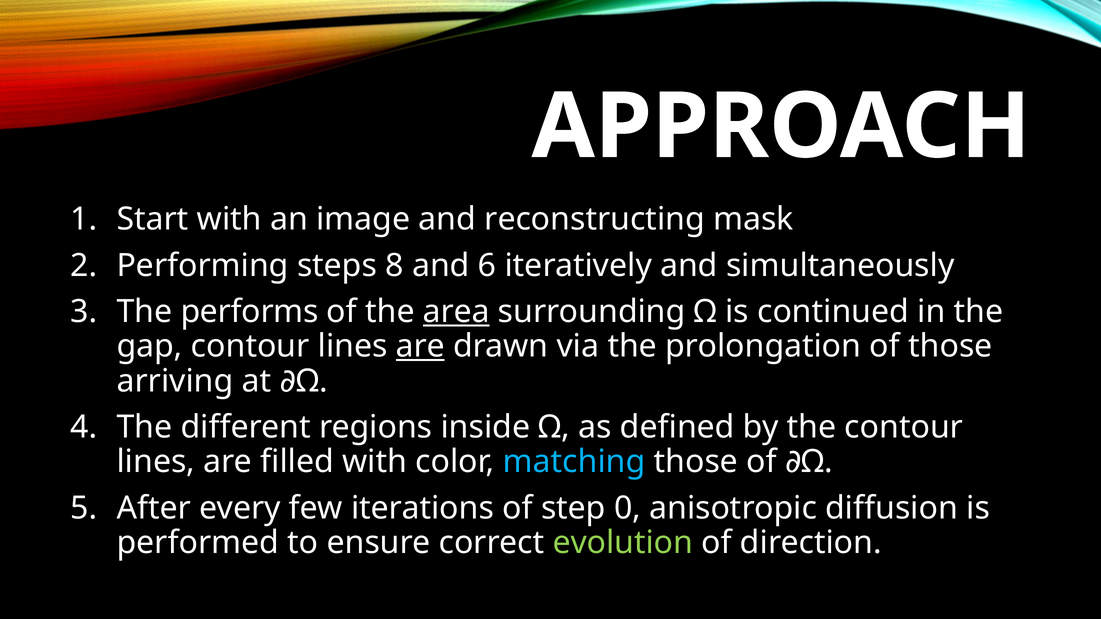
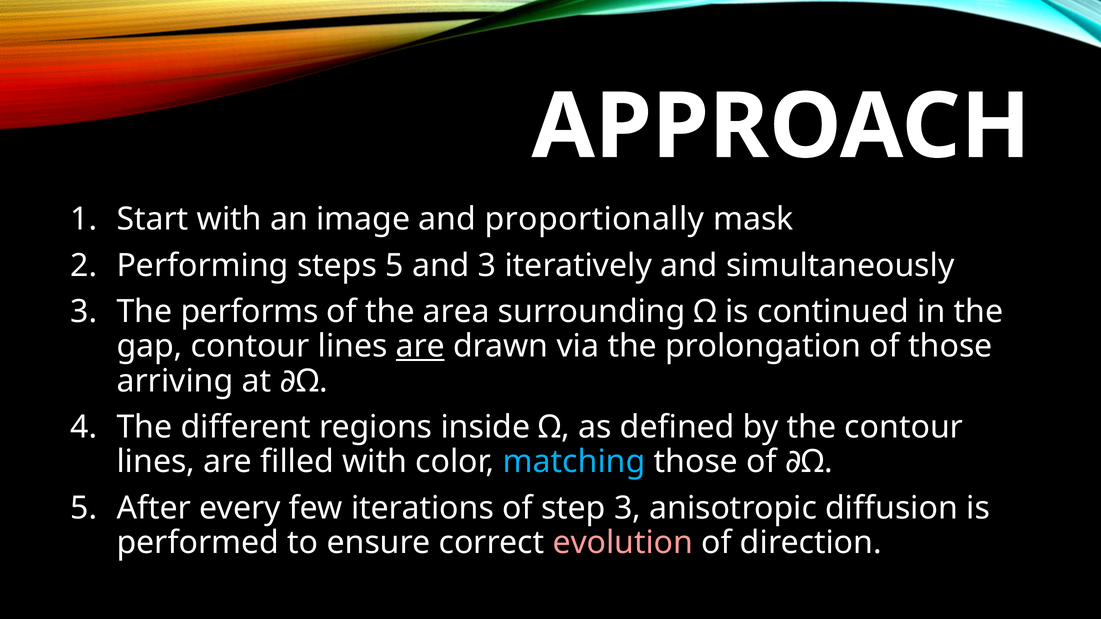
reconstructing: reconstructing -> proportionally (594, 219)
steps 8: 8 -> 5 (395, 266)
and 6: 6 -> 3 (487, 266)
area underline: present -> none (456, 312)
step 0: 0 -> 3 (627, 508)
evolution colour: light green -> pink (623, 543)
